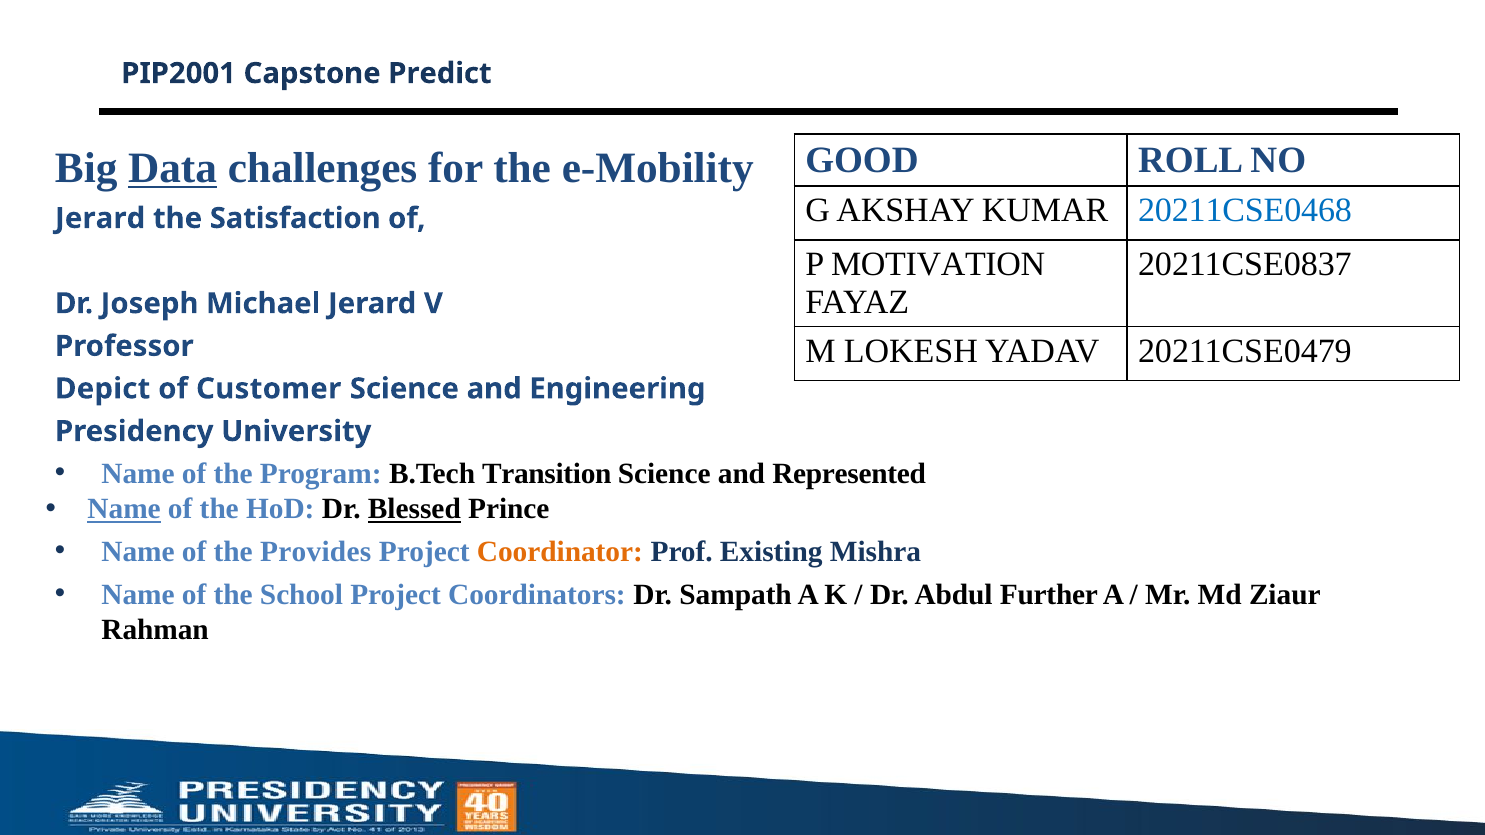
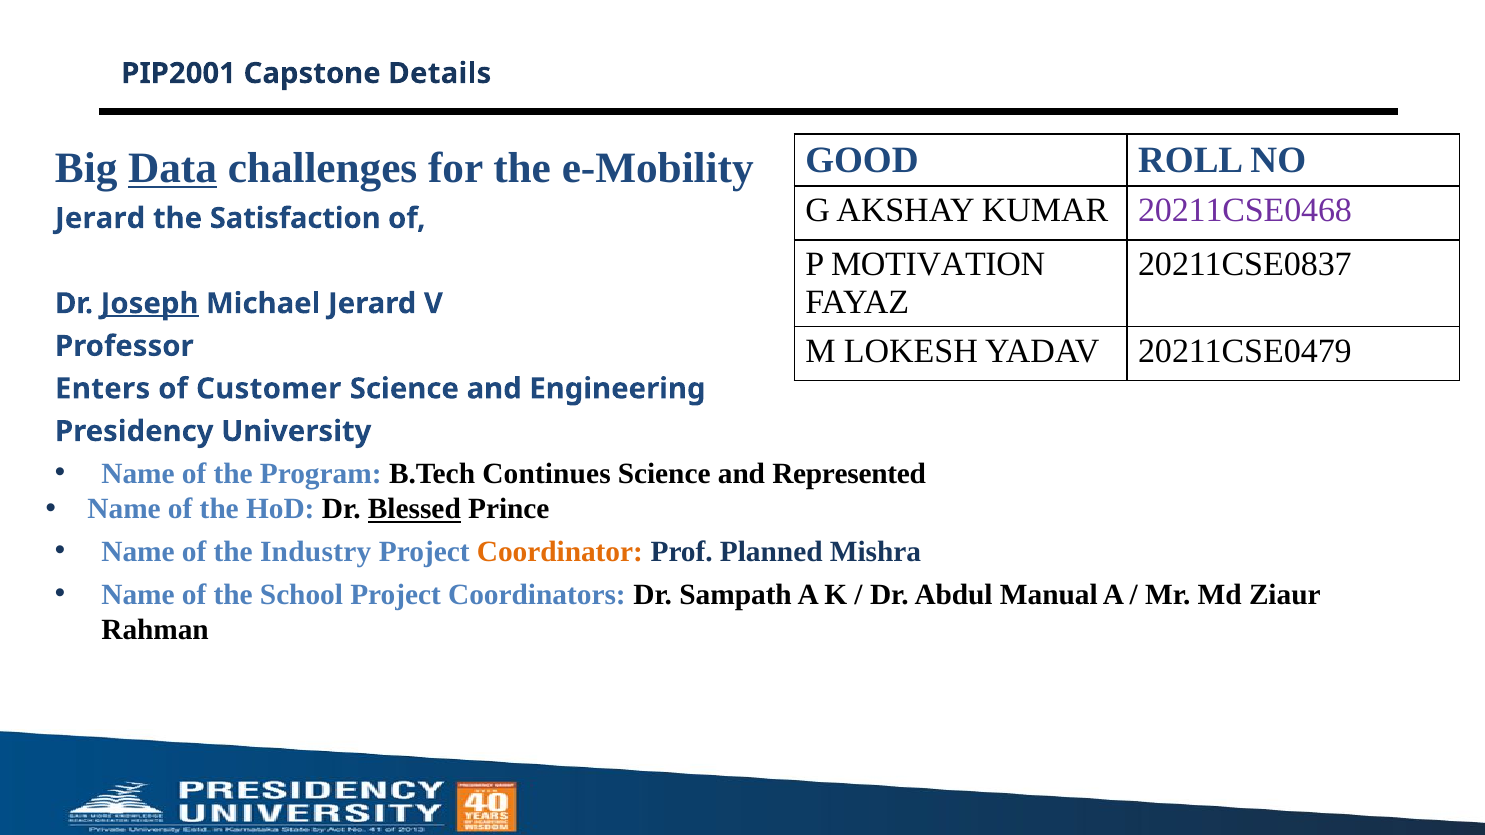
Predict: Predict -> Details (440, 73)
20211CSE0468 colour: blue -> purple (1245, 211)
Joseph underline: none -> present (150, 304)
Depict: Depict -> Enters (103, 389)
Transition: Transition -> Continues (547, 474)
Name underline: present -> none (124, 509)
Provides: Provides -> Industry (316, 552)
Existing: Existing -> Planned (771, 552)
Further: Further -> Manual (1049, 595)
